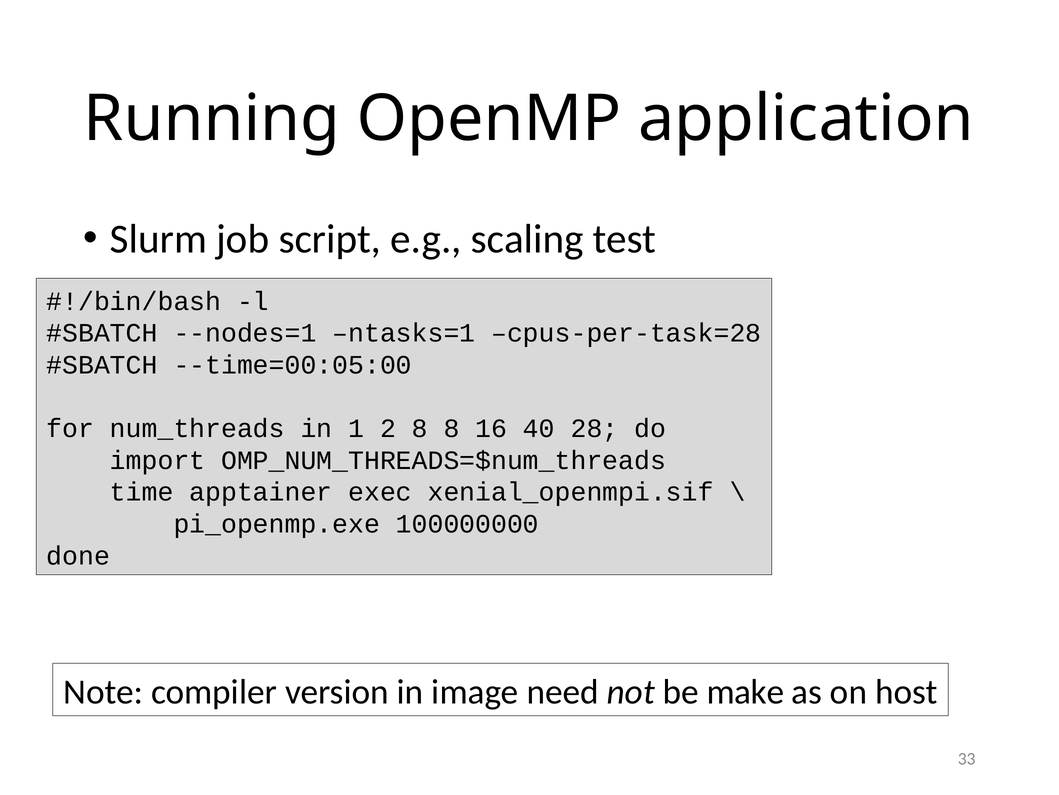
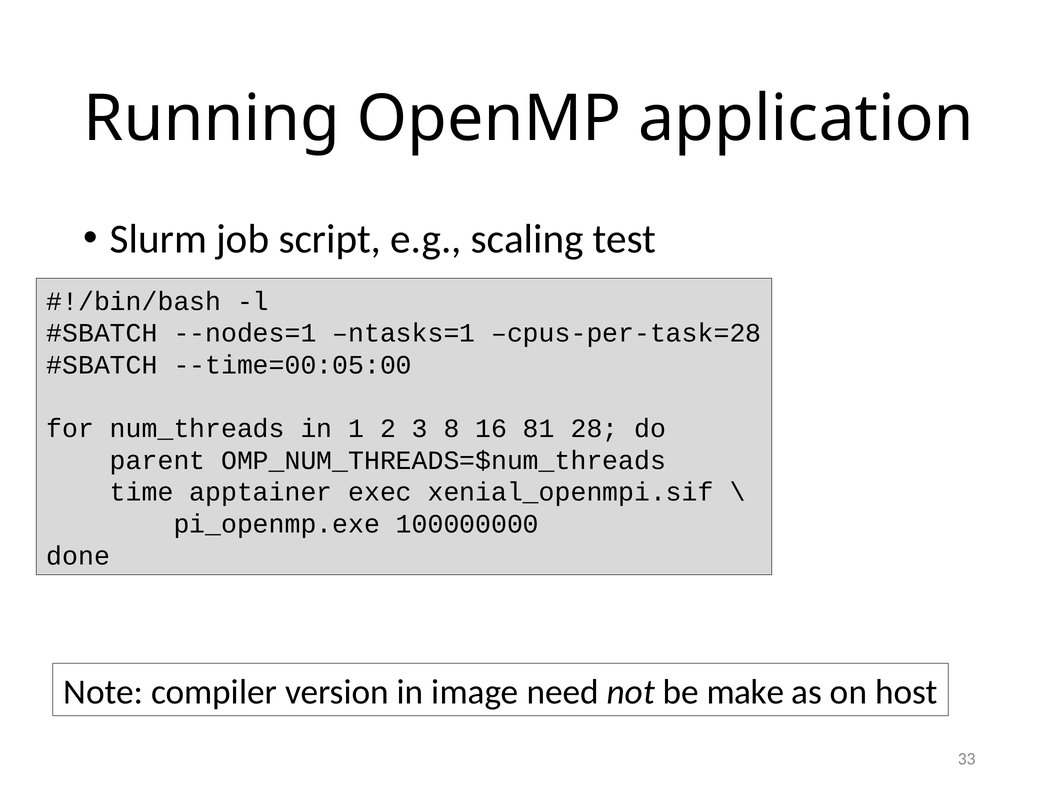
2 8: 8 -> 3 (420, 428)
40: 40 -> 81 (539, 428)
import: import -> parent (158, 460)
